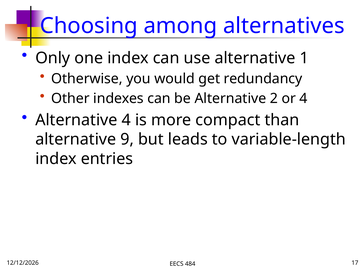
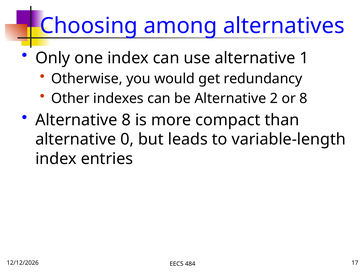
or 4: 4 -> 8 (304, 98)
Alternative 4: 4 -> 8 (126, 120)
9: 9 -> 0 (127, 139)
